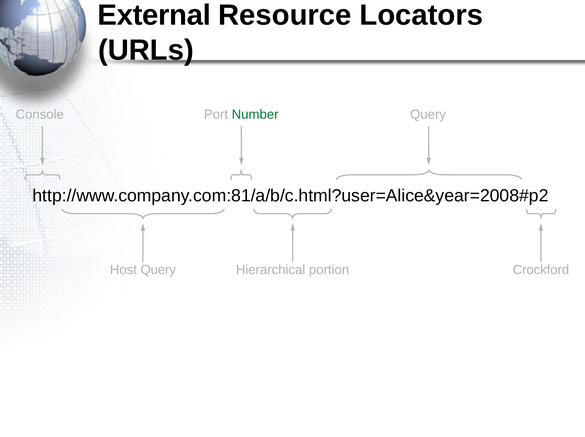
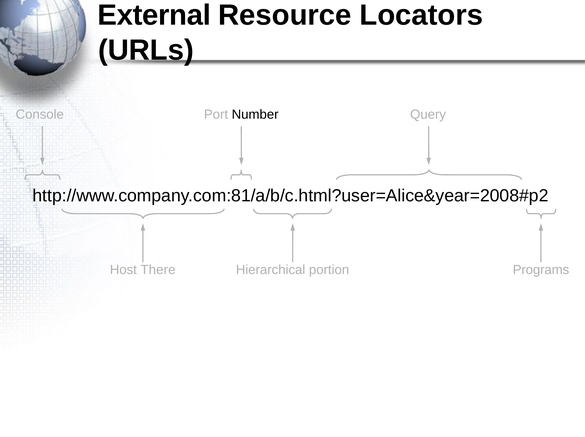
Number colour: green -> black (255, 115)
Host Query: Query -> There (158, 270)
Crockford: Crockford -> Programs (541, 270)
